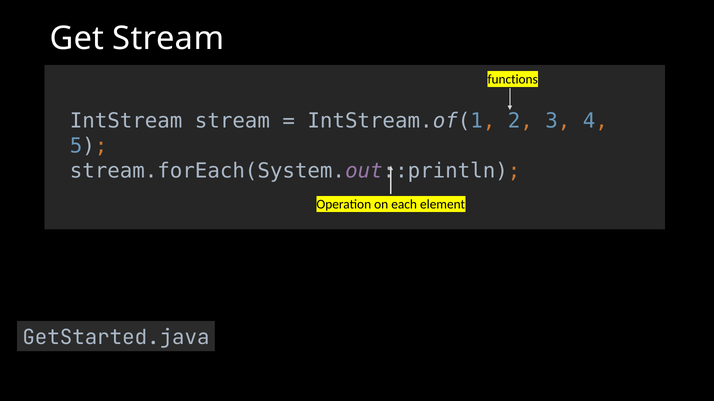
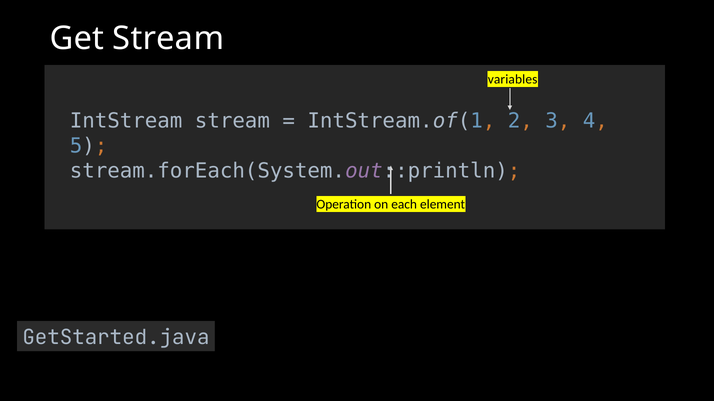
functions: functions -> variables (513, 79)
